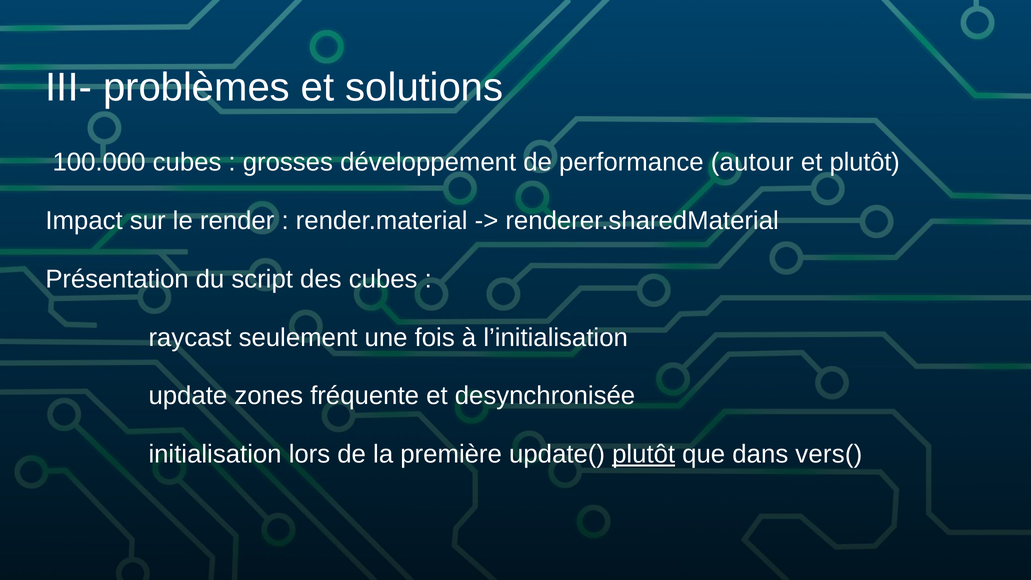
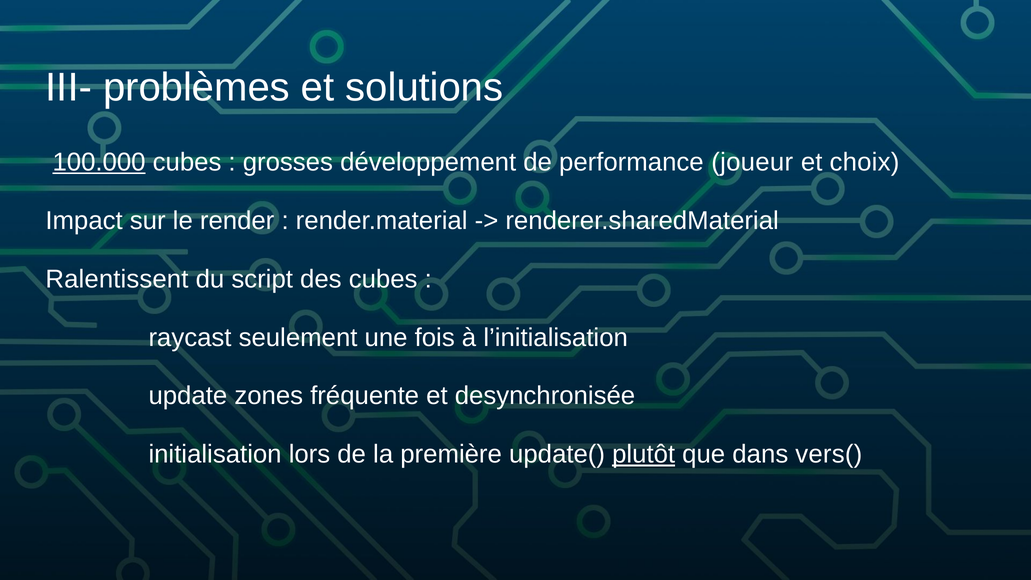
100.000 underline: none -> present (99, 162)
autour: autour -> joueur (752, 162)
et plutôt: plutôt -> choix (864, 162)
Présentation: Présentation -> Ralentissent (117, 279)
